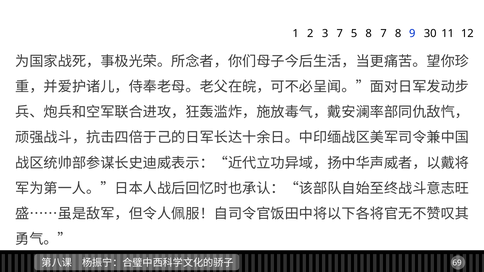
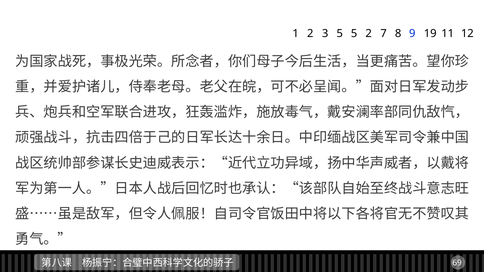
3 7: 7 -> 5 (340, 34)
5 8: 8 -> 2 (369, 34)
30: 30 -> 19 (430, 34)
